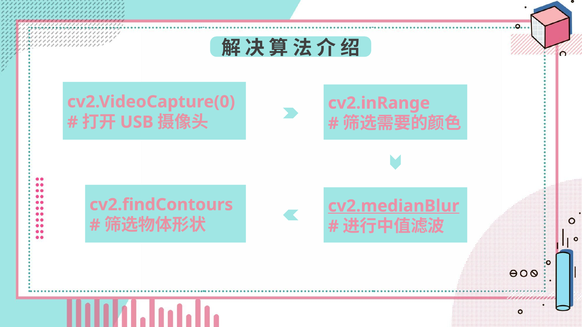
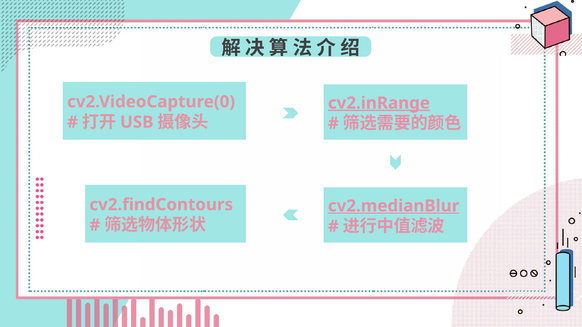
cv2.inRange underline: none -> present (379, 103)
